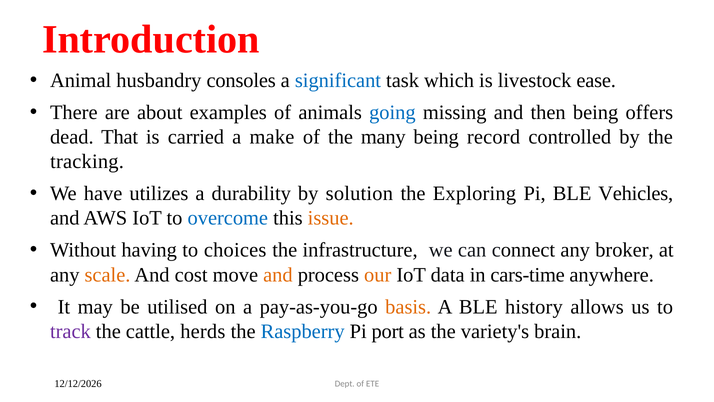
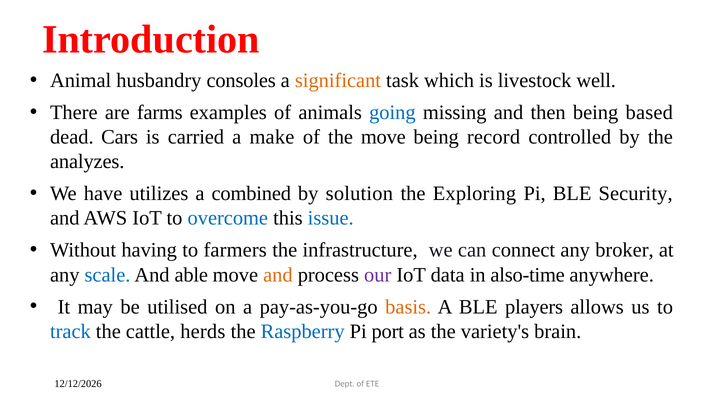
significant colour: blue -> orange (338, 80)
ease: ease -> well (596, 80)
about: about -> farms (160, 112)
offers: offers -> based (649, 112)
That: That -> Cars (120, 137)
the many: many -> move (383, 137)
tracking: tracking -> analyzes (87, 161)
durability: durability -> combined (251, 193)
Vehicles: Vehicles -> Security (636, 193)
issue colour: orange -> blue (331, 218)
choices: choices -> farmers (235, 250)
scale colour: orange -> blue (107, 275)
cost: cost -> able (191, 275)
our colour: orange -> purple (378, 275)
cars-time: cars-time -> also-time (528, 275)
history: history -> players (534, 306)
track colour: purple -> blue (70, 331)
